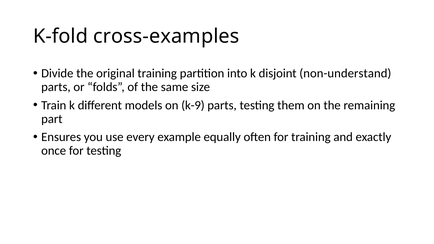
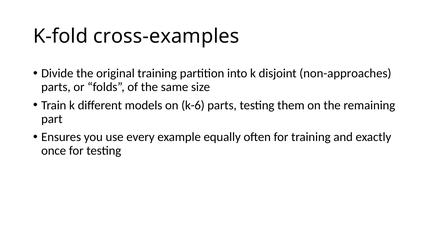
non-understand: non-understand -> non-approaches (345, 73)
k-9: k-9 -> k-6 (193, 105)
